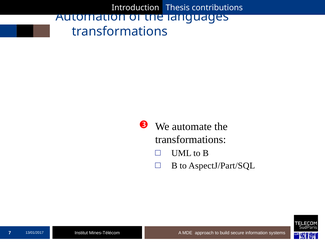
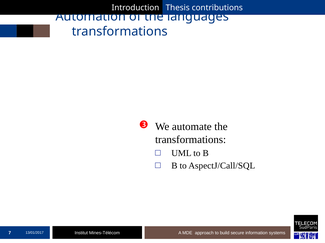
AspectJ/Part/SQL: AspectJ/Part/SQL -> AspectJ/Call/SQL (222, 166)
